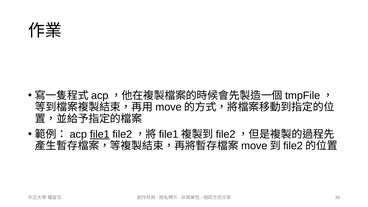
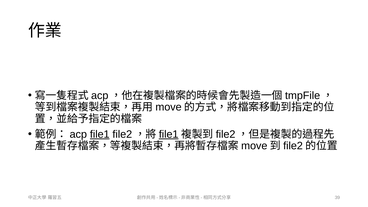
file1 underline: none -> present (169, 134)
